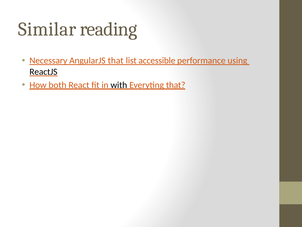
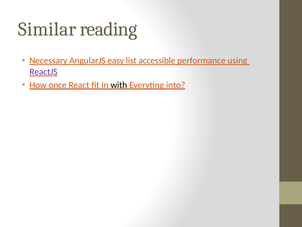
AngularJS that: that -> easy (116, 61)
ReactJS colour: black -> purple (43, 72)
both: both -> once (58, 85)
Everyting that: that -> into (176, 85)
